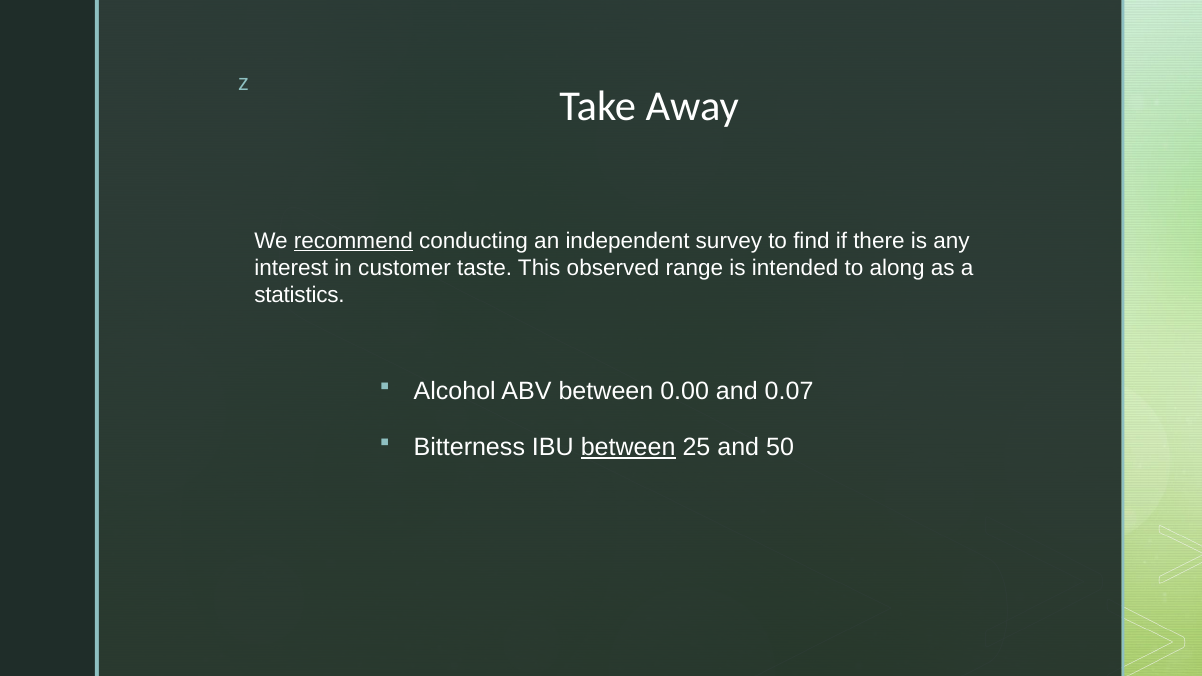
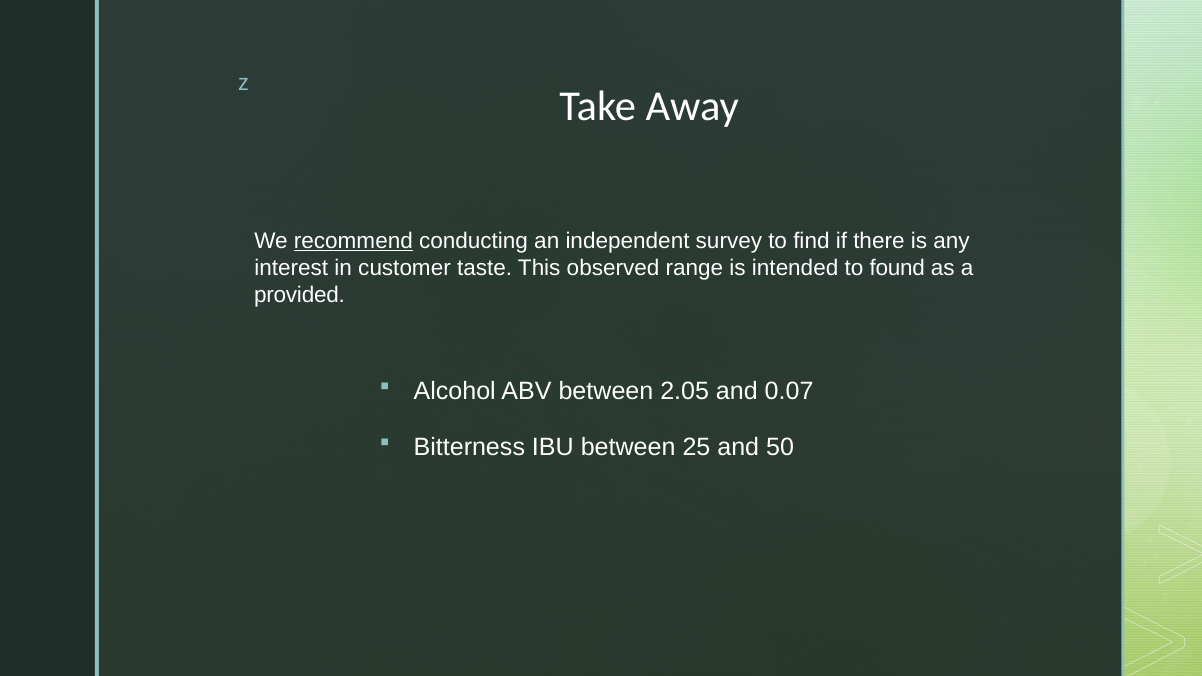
along: along -> found (897, 268)
statistics: statistics -> provided (300, 295)
0.00: 0.00 -> 2.05 (685, 391)
between underline: present -> none (628, 447)
